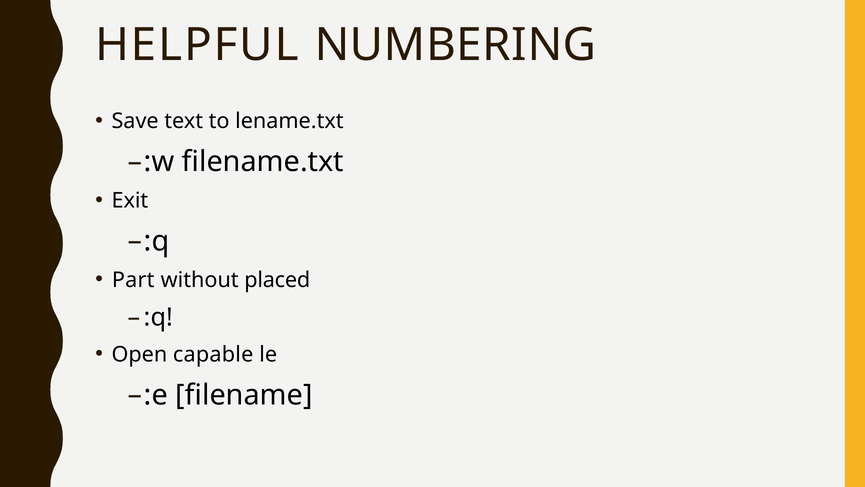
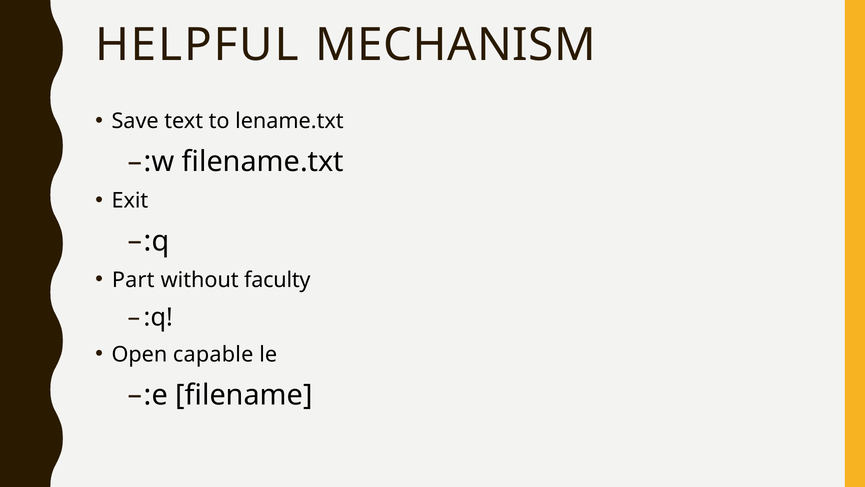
NUMBERING: NUMBERING -> MECHANISM (455, 45)
placed: placed -> faculty (277, 280)
